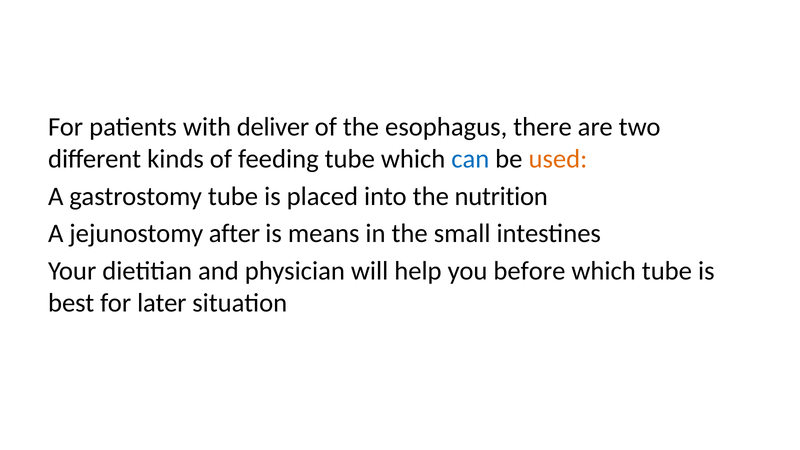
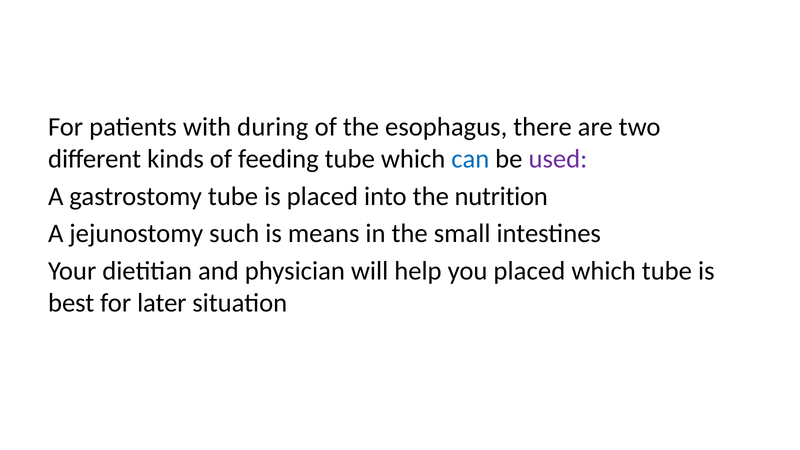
deliver: deliver -> during (273, 127)
used colour: orange -> purple (558, 159)
after: after -> such (234, 234)
you before: before -> placed (529, 271)
